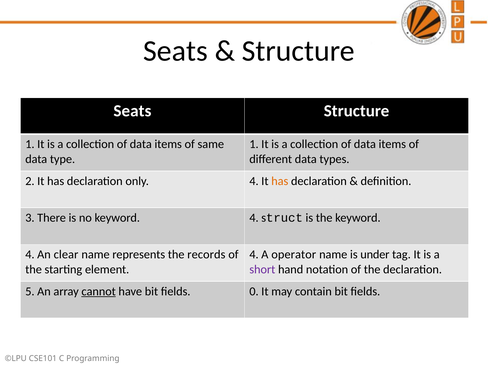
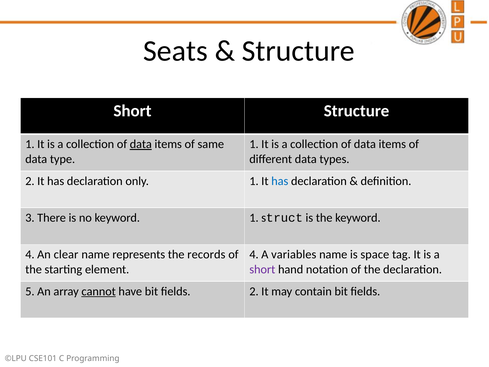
Seats: Seats -> Short (132, 111)
data underline: none -> present (141, 144)
only 4: 4 -> 1 (254, 181)
has colour: orange -> blue (280, 181)
no keyword 4: 4 -> 1 (254, 218)
operator: operator -> variables (294, 254)
under: under -> space (375, 254)
fields 0: 0 -> 2 (254, 291)
